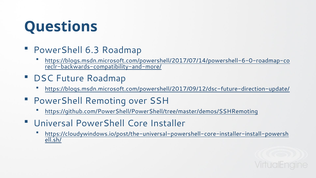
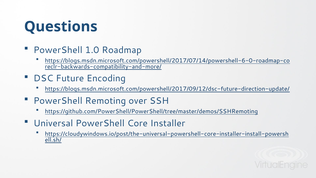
6.3: 6.3 -> 1.0 (92, 50)
Future Roadmap: Roadmap -> Encoding (106, 78)
